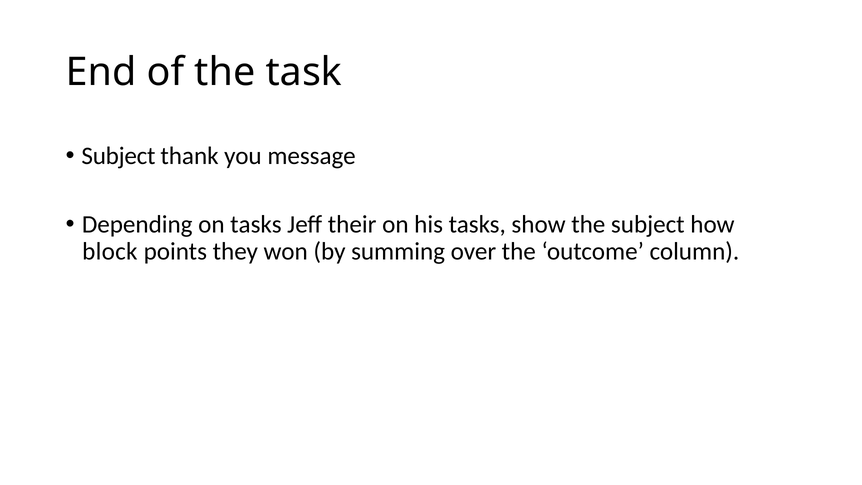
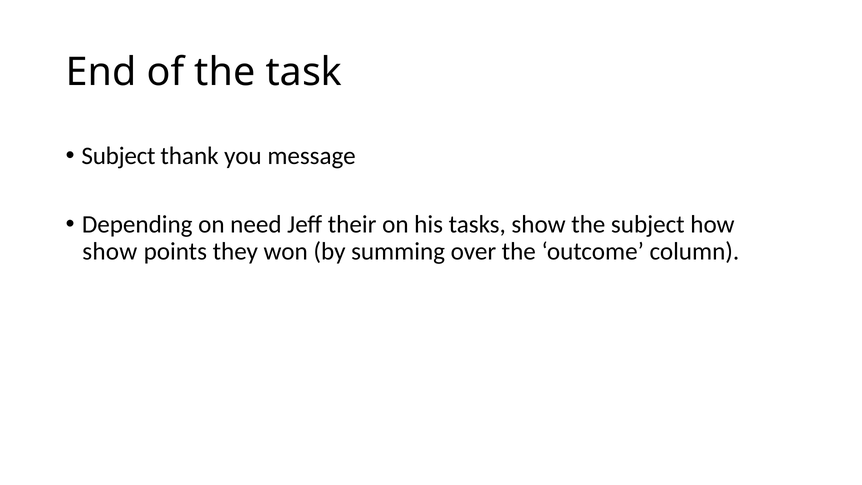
on tasks: tasks -> need (256, 224)
block: block -> show (110, 251)
